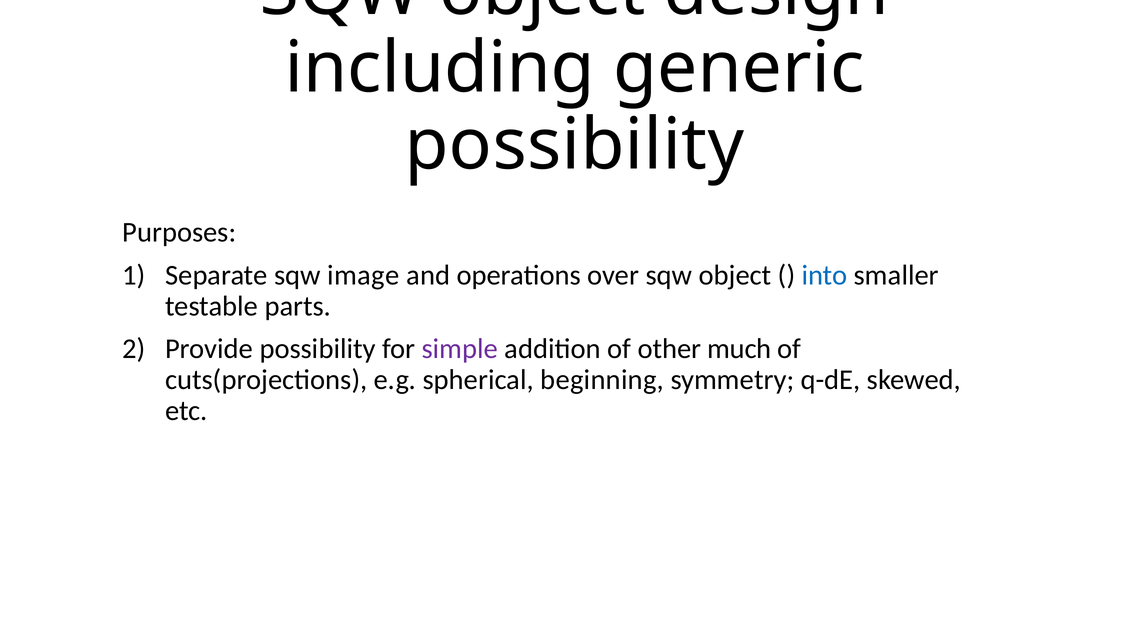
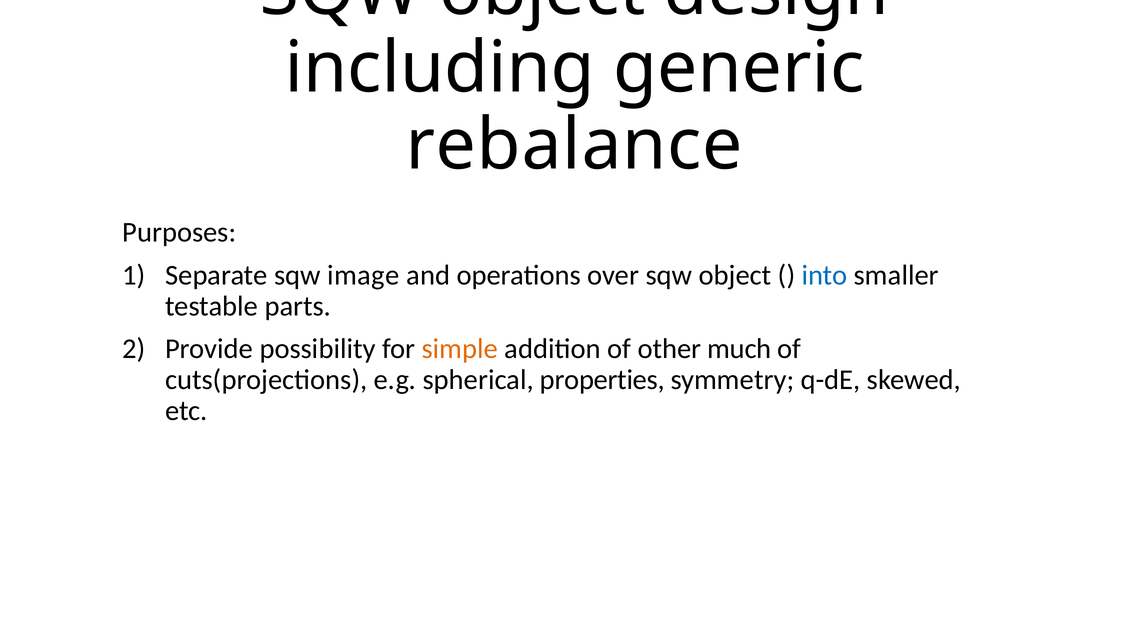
possibility: possibility -> rebalance (574, 145)
simple colour: purple -> orange (460, 349)
beginning: beginning -> properties (602, 380)
